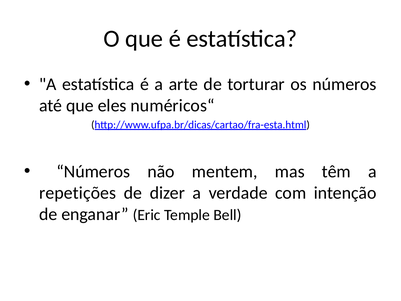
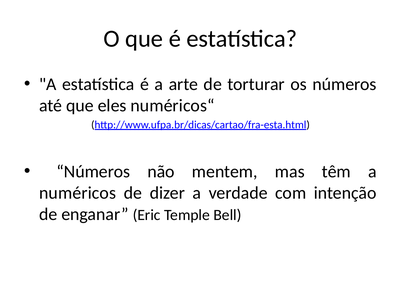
repetições: repetições -> numéricos (78, 193)
